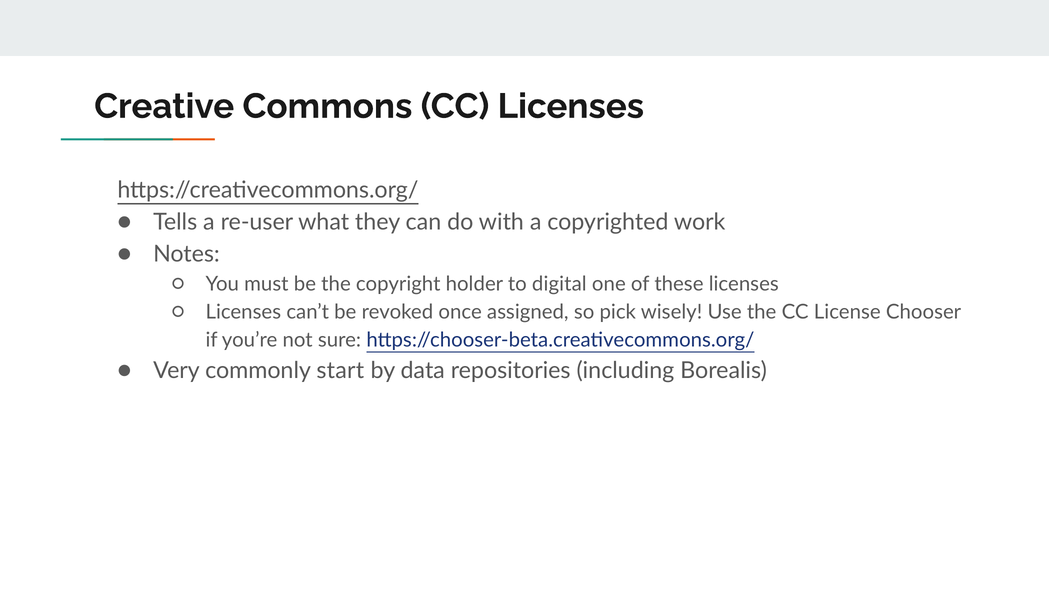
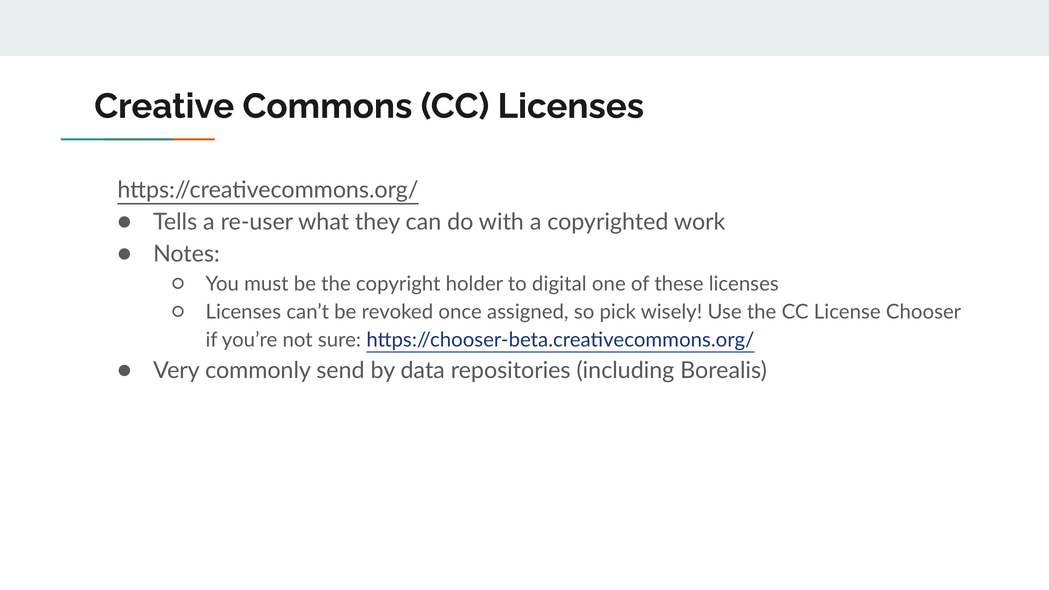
start: start -> send (340, 371)
